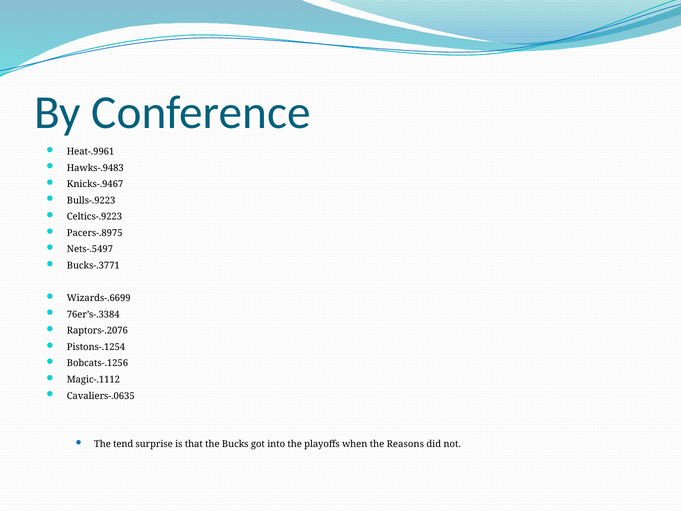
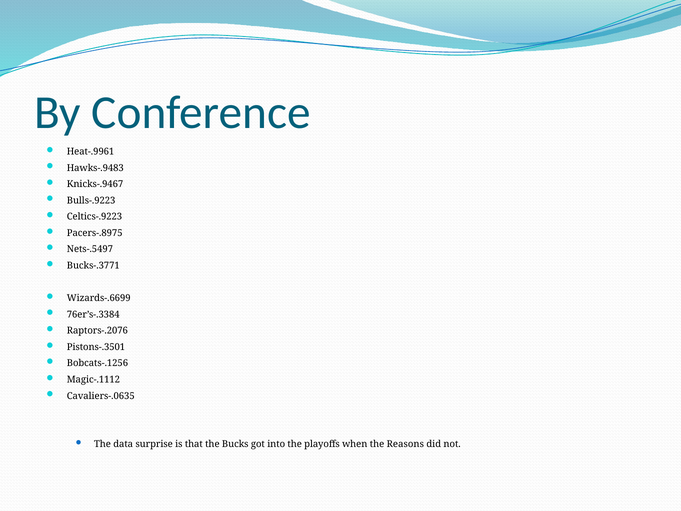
Pistons-.1254: Pistons-.1254 -> Pistons-.3501 (96, 347)
tend: tend -> data (123, 444)
